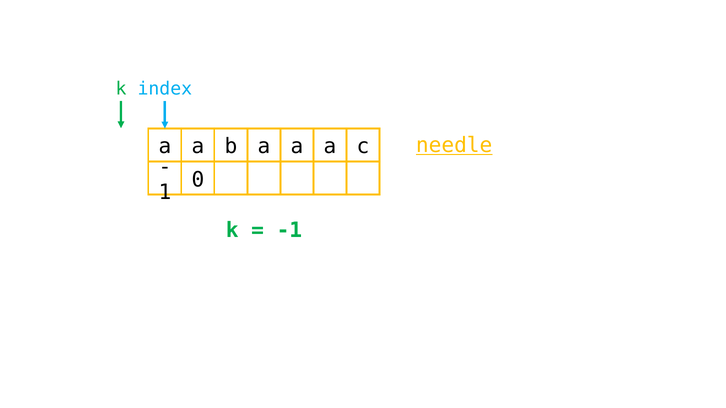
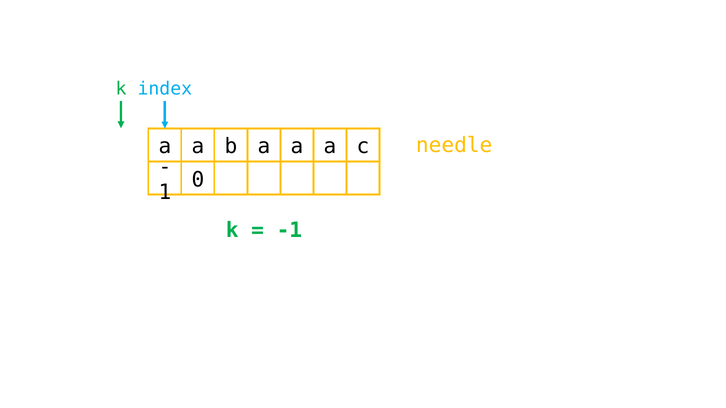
needle underline: present -> none (454, 145)
